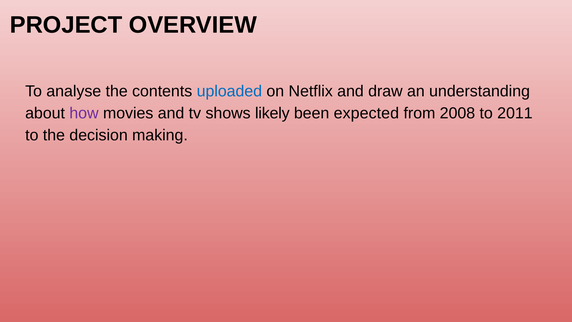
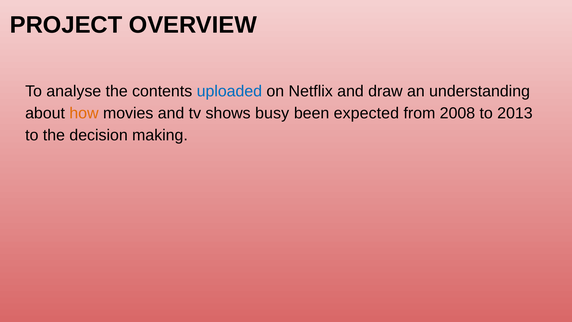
how colour: purple -> orange (84, 113)
likely: likely -> busy (272, 113)
2011: 2011 -> 2013 (515, 113)
